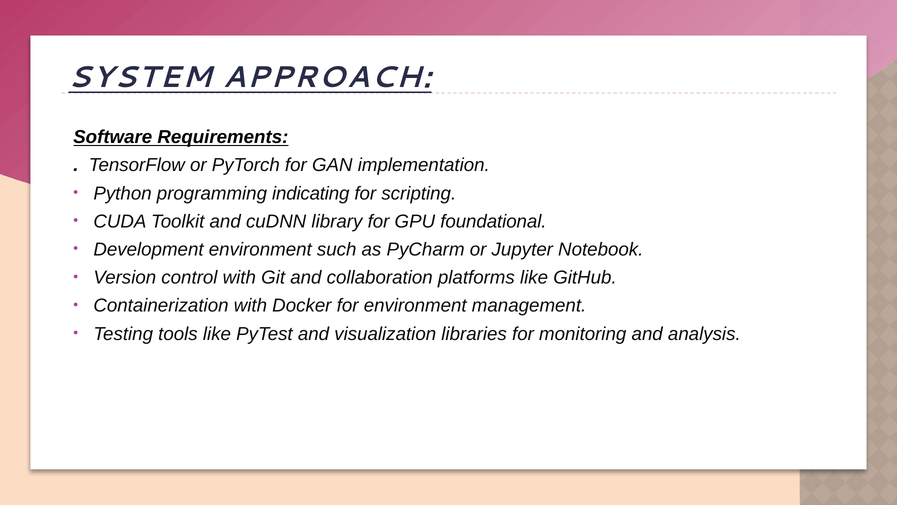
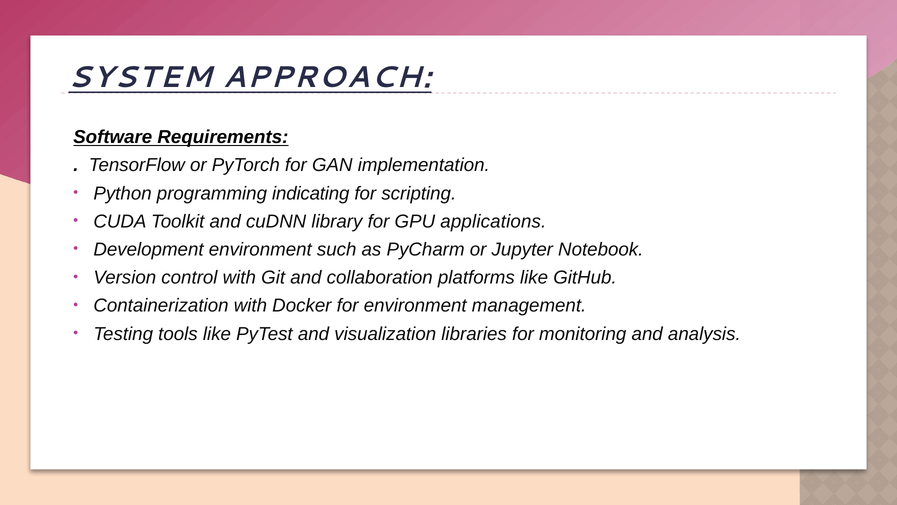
foundational: foundational -> applications (493, 221)
